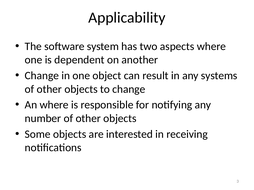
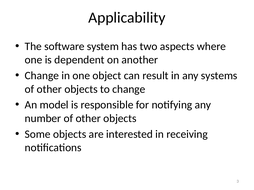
An where: where -> model (54, 105)
